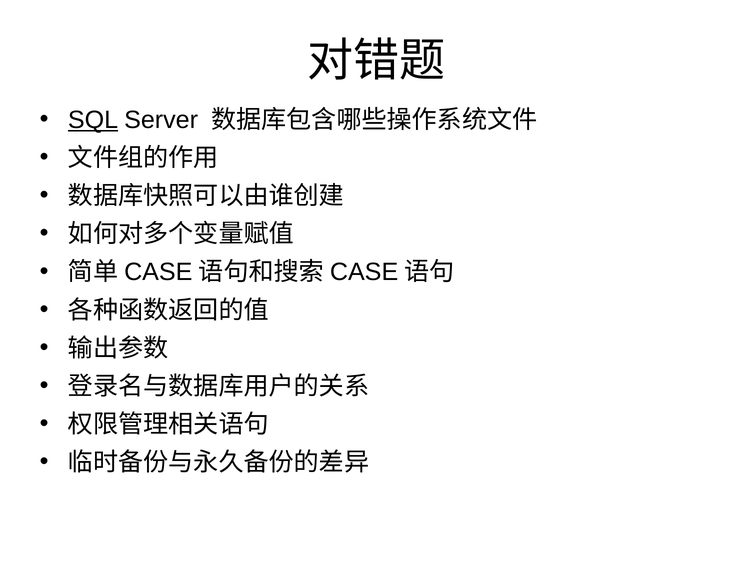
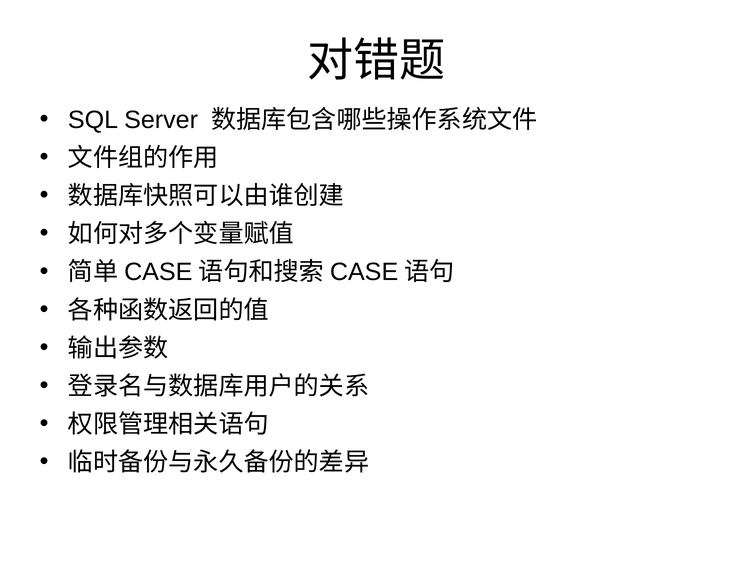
SQL underline: present -> none (93, 120)
